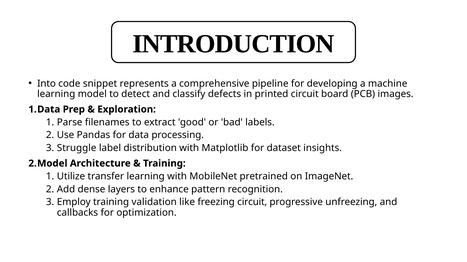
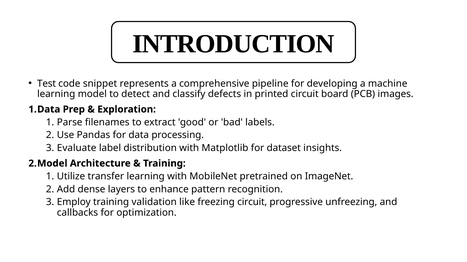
Into: Into -> Test (47, 84)
Struggle: Struggle -> Evaluate (77, 148)
